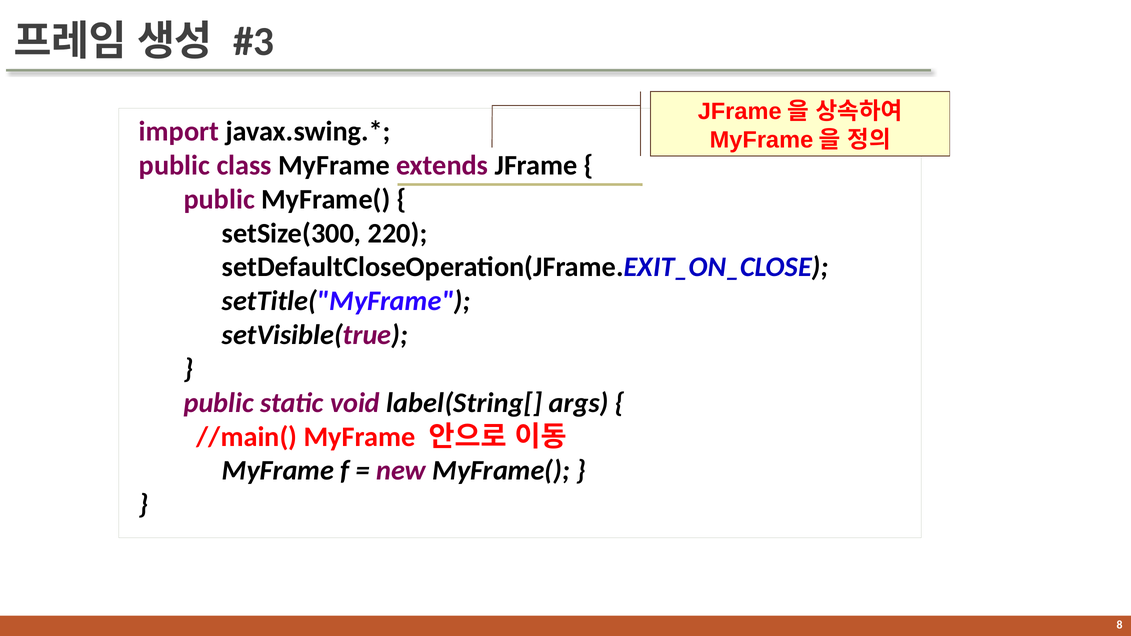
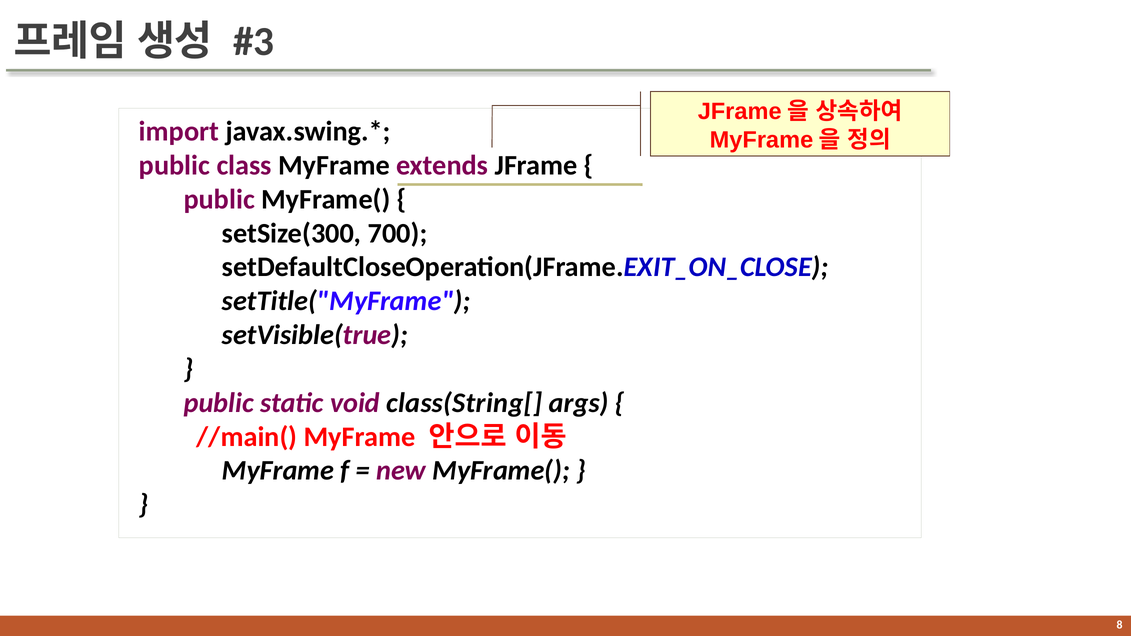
220: 220 -> 700 (398, 233)
label(String[: label(String[ -> class(String[ (464, 403)
